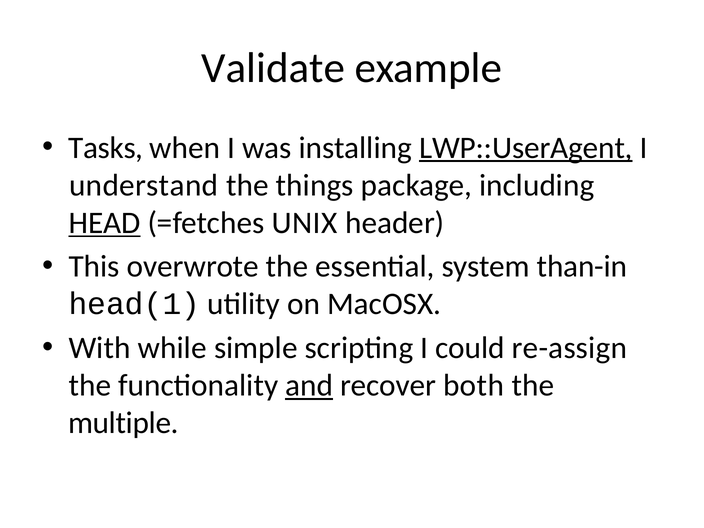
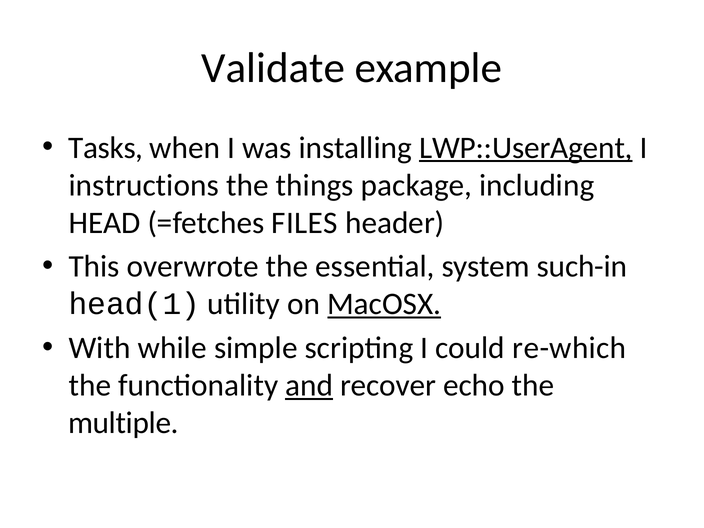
understand: understand -> instructions (144, 185)
HEAD underline: present -> none (105, 223)
UNIX: UNIX -> FILES (305, 223)
than-in: than-in -> such-in (582, 267)
MacOSX underline: none -> present (384, 304)
re-assign: re-assign -> re-which (569, 348)
both: both -> echo (474, 386)
